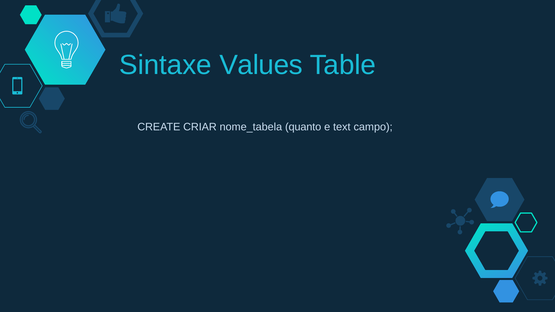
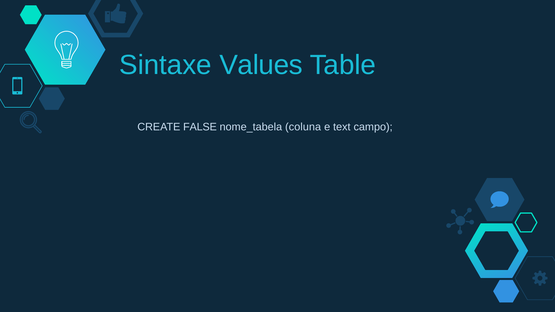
CRIAR: CRIAR -> FALSE (200, 127)
quanto: quanto -> coluna (303, 127)
